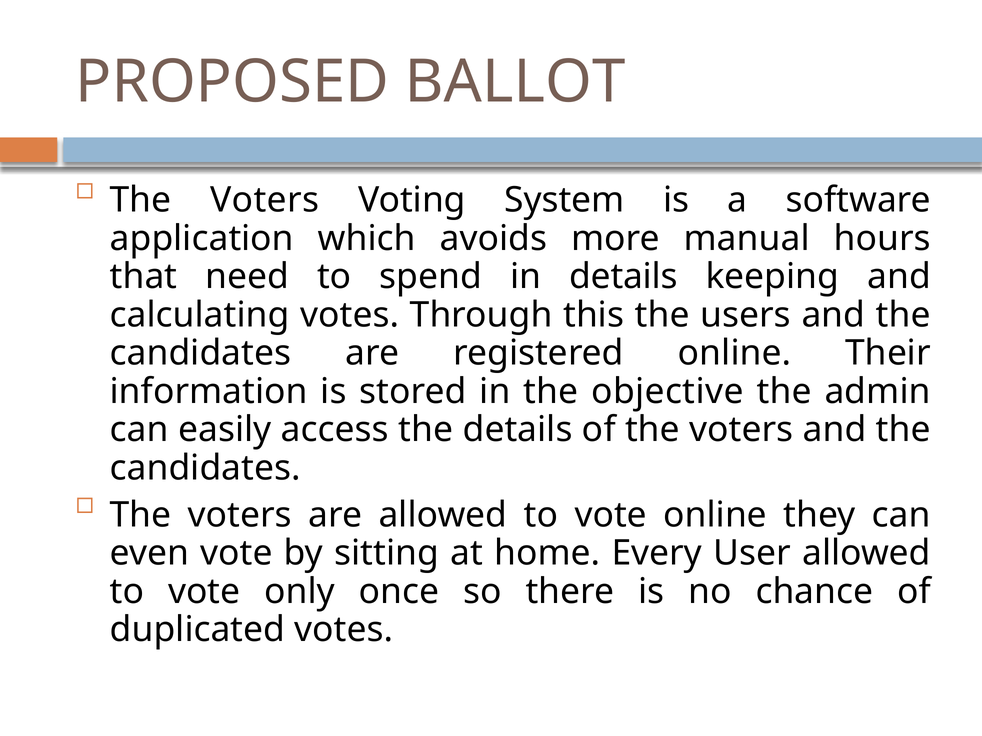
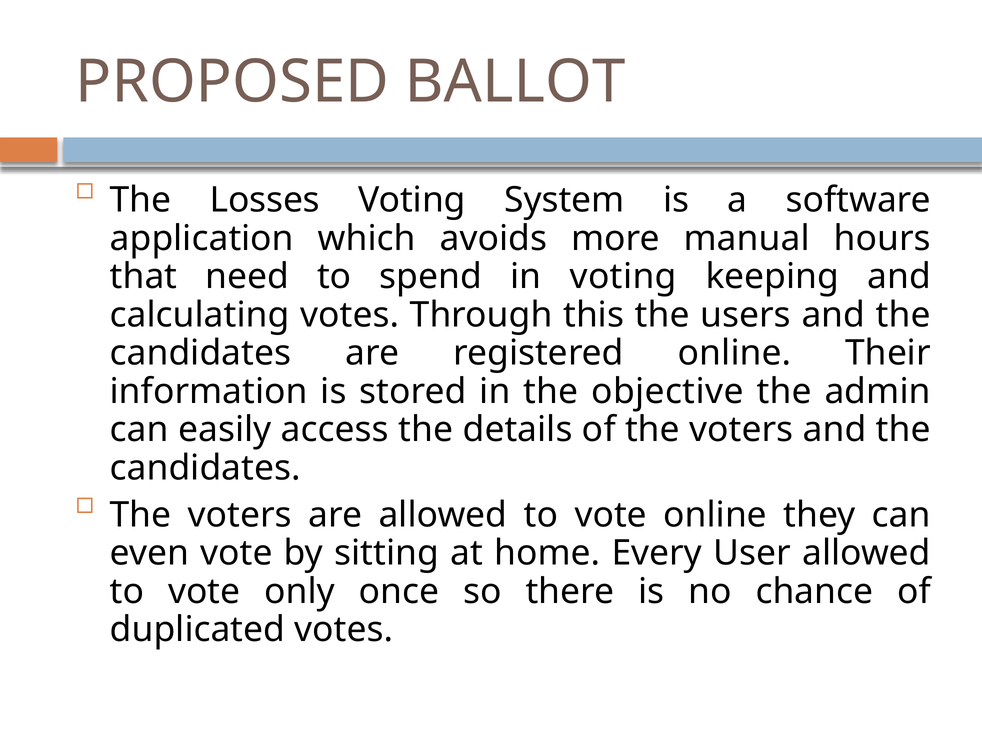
Voters: Voters -> Losses (265, 200)
in details: details -> voting (623, 277)
